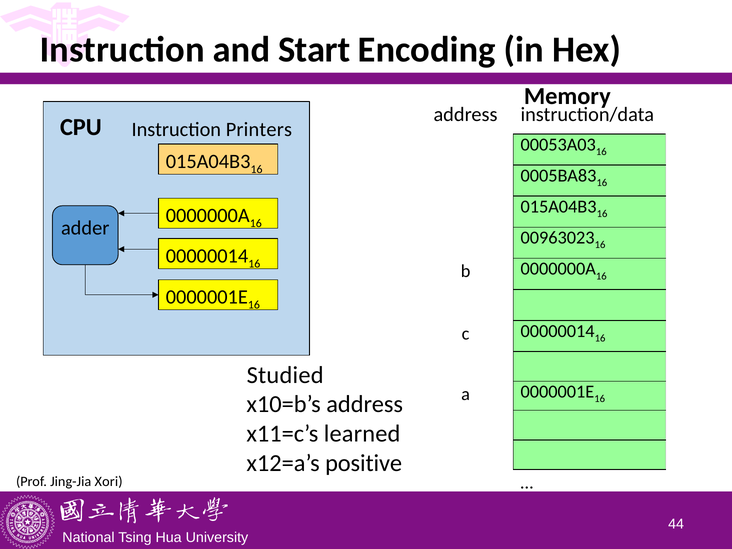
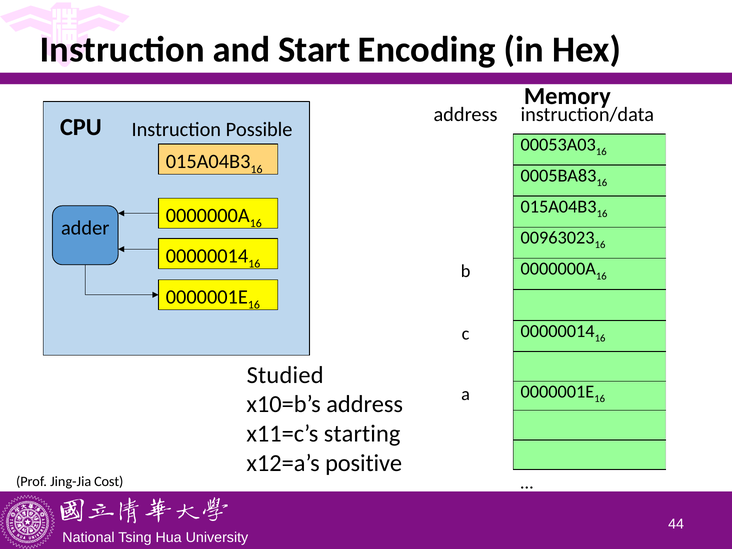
Printers: Printers -> Possible (259, 129)
learned: learned -> starting (362, 434)
Xori: Xori -> Cost (109, 481)
